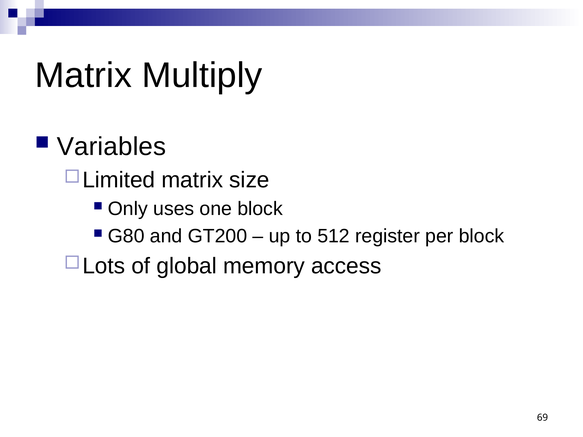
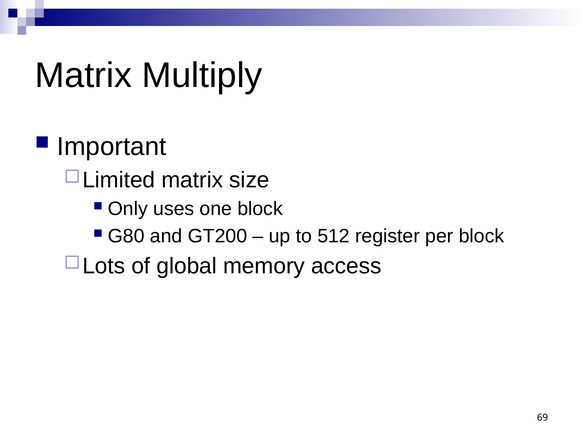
Variables: Variables -> Important (112, 147)
